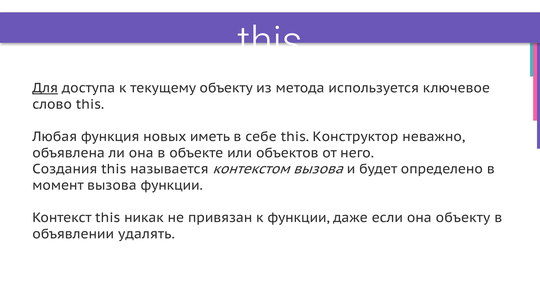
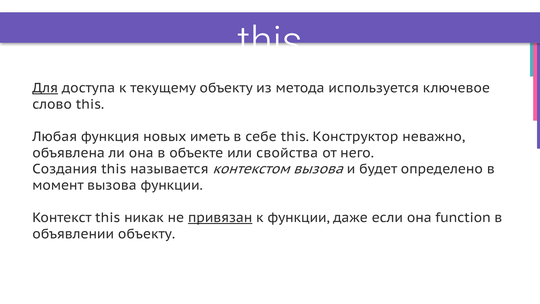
объектов: объектов -> свойства (287, 153)
привязан underline: none -> present (220, 218)
она объекту: объекту -> function (463, 218)
объявлении удалять: удалять -> объекту (147, 234)
